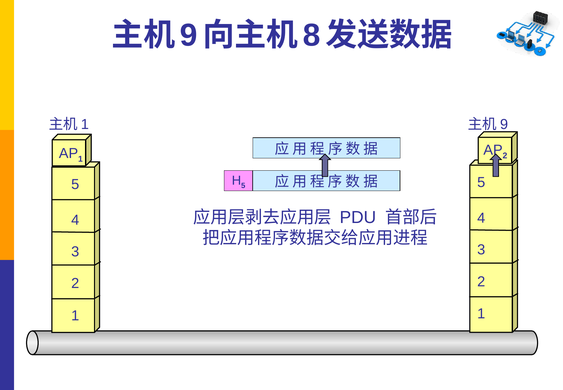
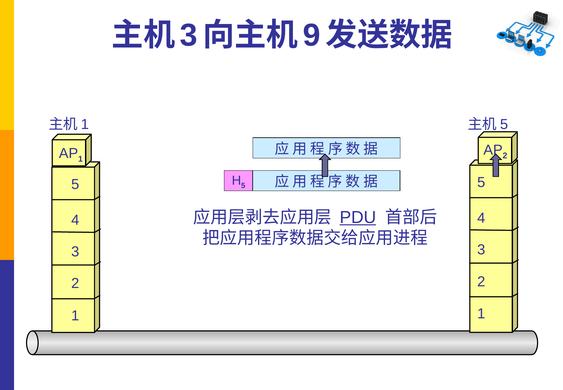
9: 9 -> 3 (189, 35)
8: 8 -> 9 (312, 35)
9: 9 -> 5 (504, 124)
PDU underline: none -> present (358, 217)
